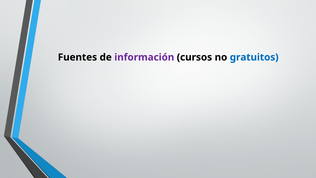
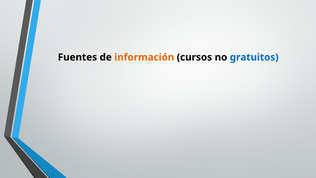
información colour: purple -> orange (144, 57)
